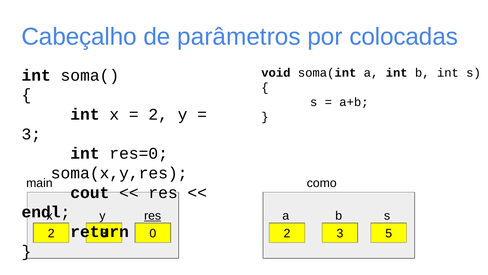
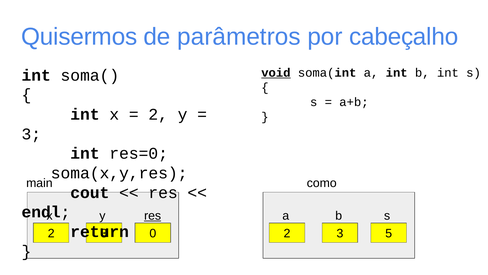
Cabeçalho: Cabeçalho -> Quisermos (79, 37)
colocadas: colocadas -> cabeçalho (404, 37)
void underline: none -> present (276, 73)
